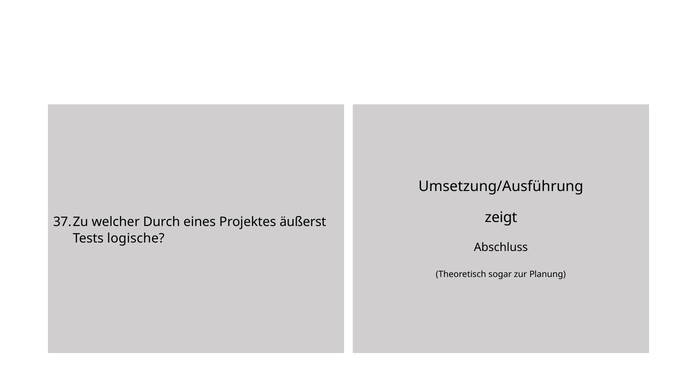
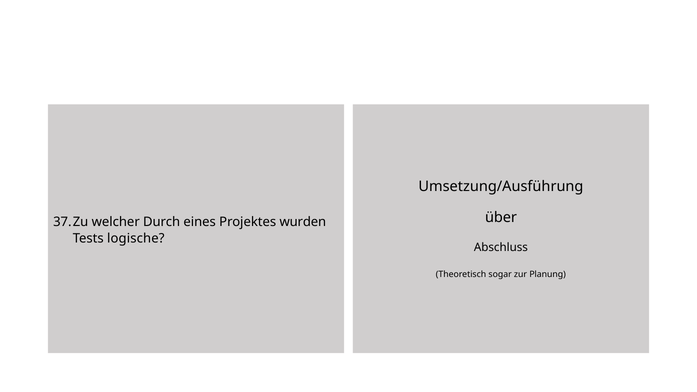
zeigt: zeigt -> über (501, 218)
äußerst: äußerst -> wurden (303, 222)
